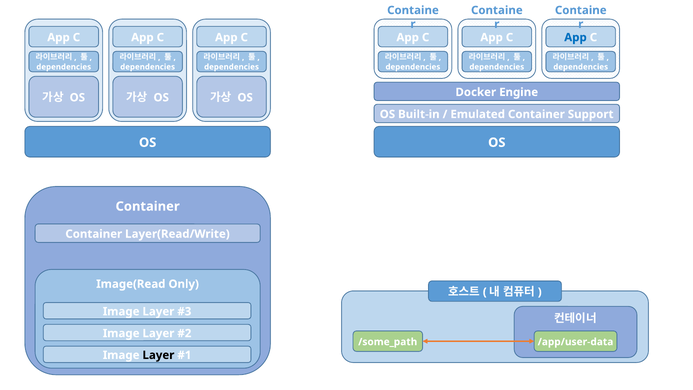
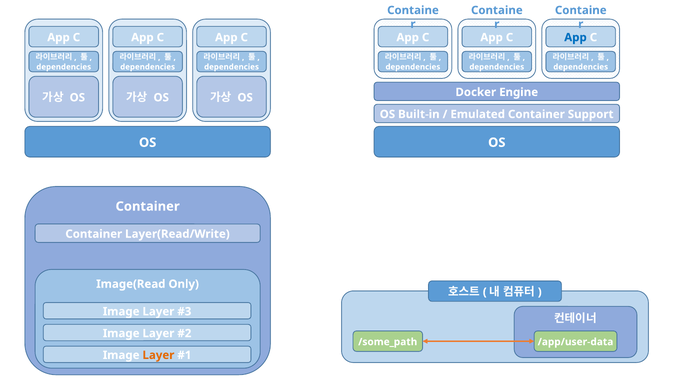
Layer colour: black -> orange (158, 355)
